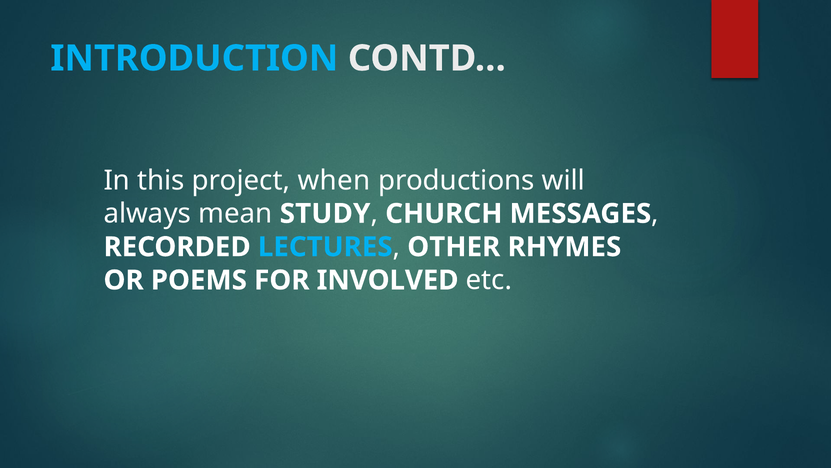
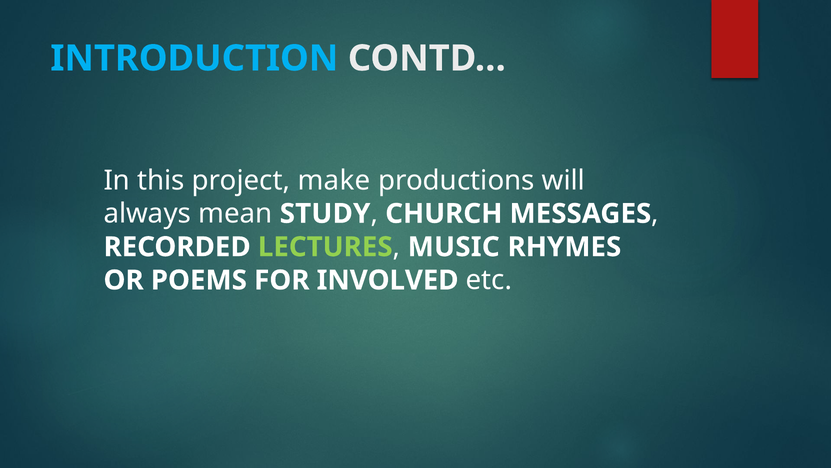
when: when -> make (334, 180)
LECTURES colour: light blue -> light green (325, 247)
OTHER: OTHER -> MUSIC (454, 247)
